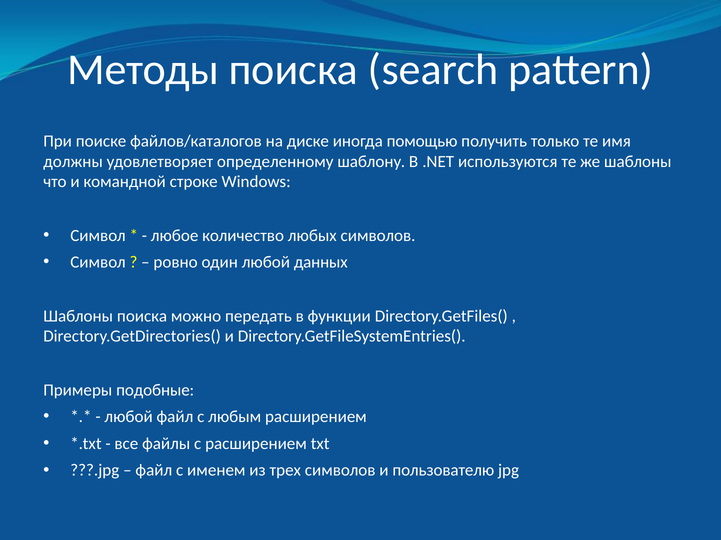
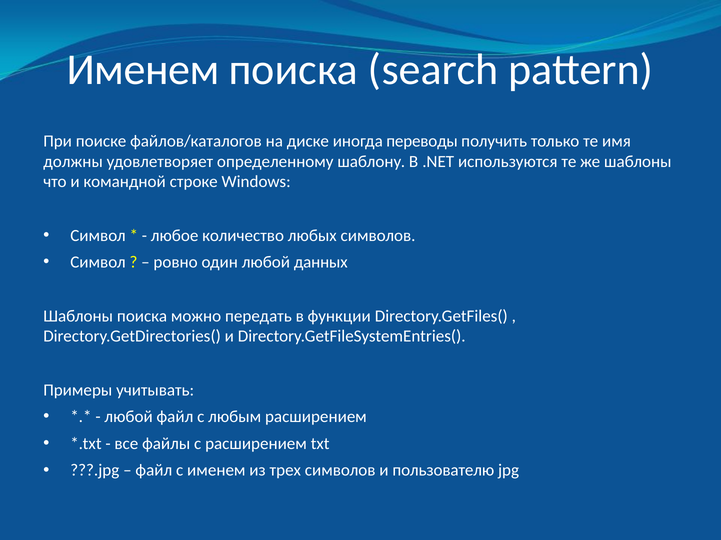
Методы: Методы -> Именем (143, 70)
помощью: помощью -> переводы (422, 141)
подобные: подобные -> учитывать (155, 390)
